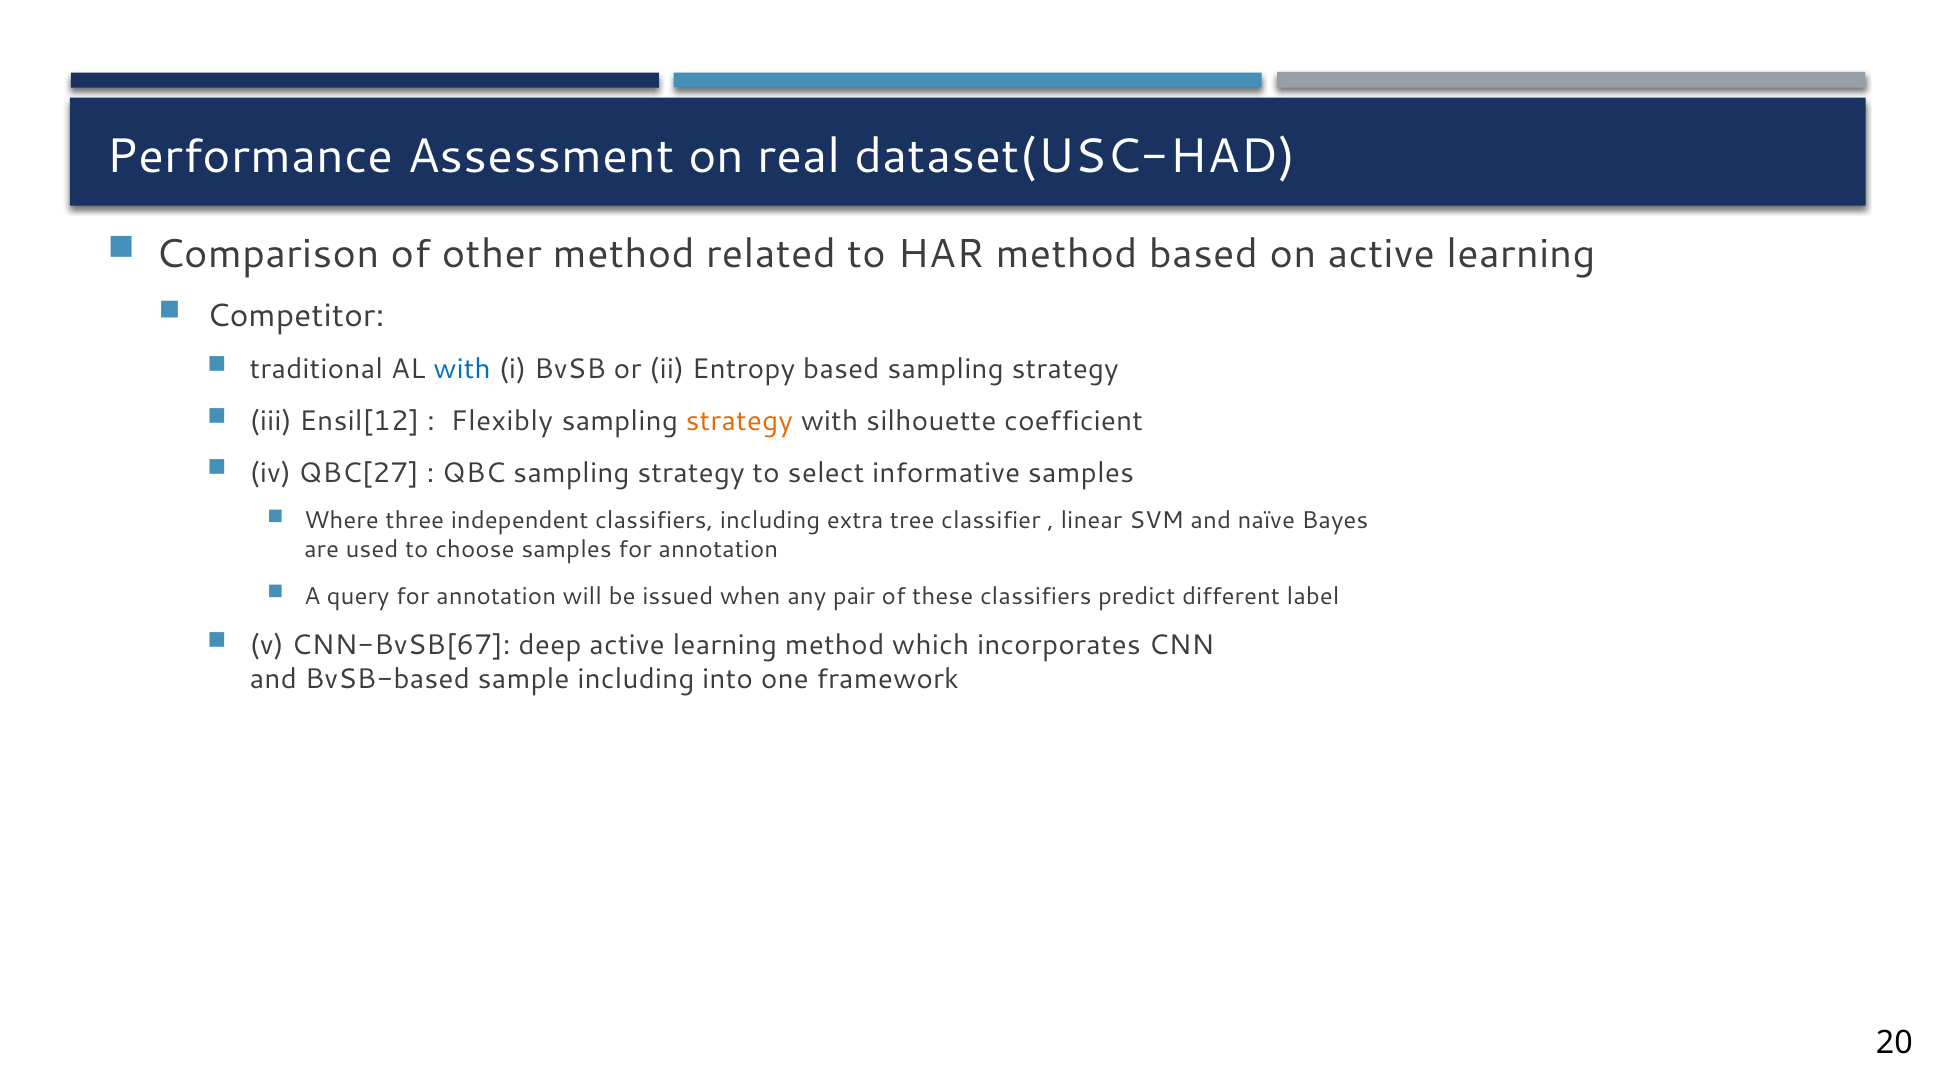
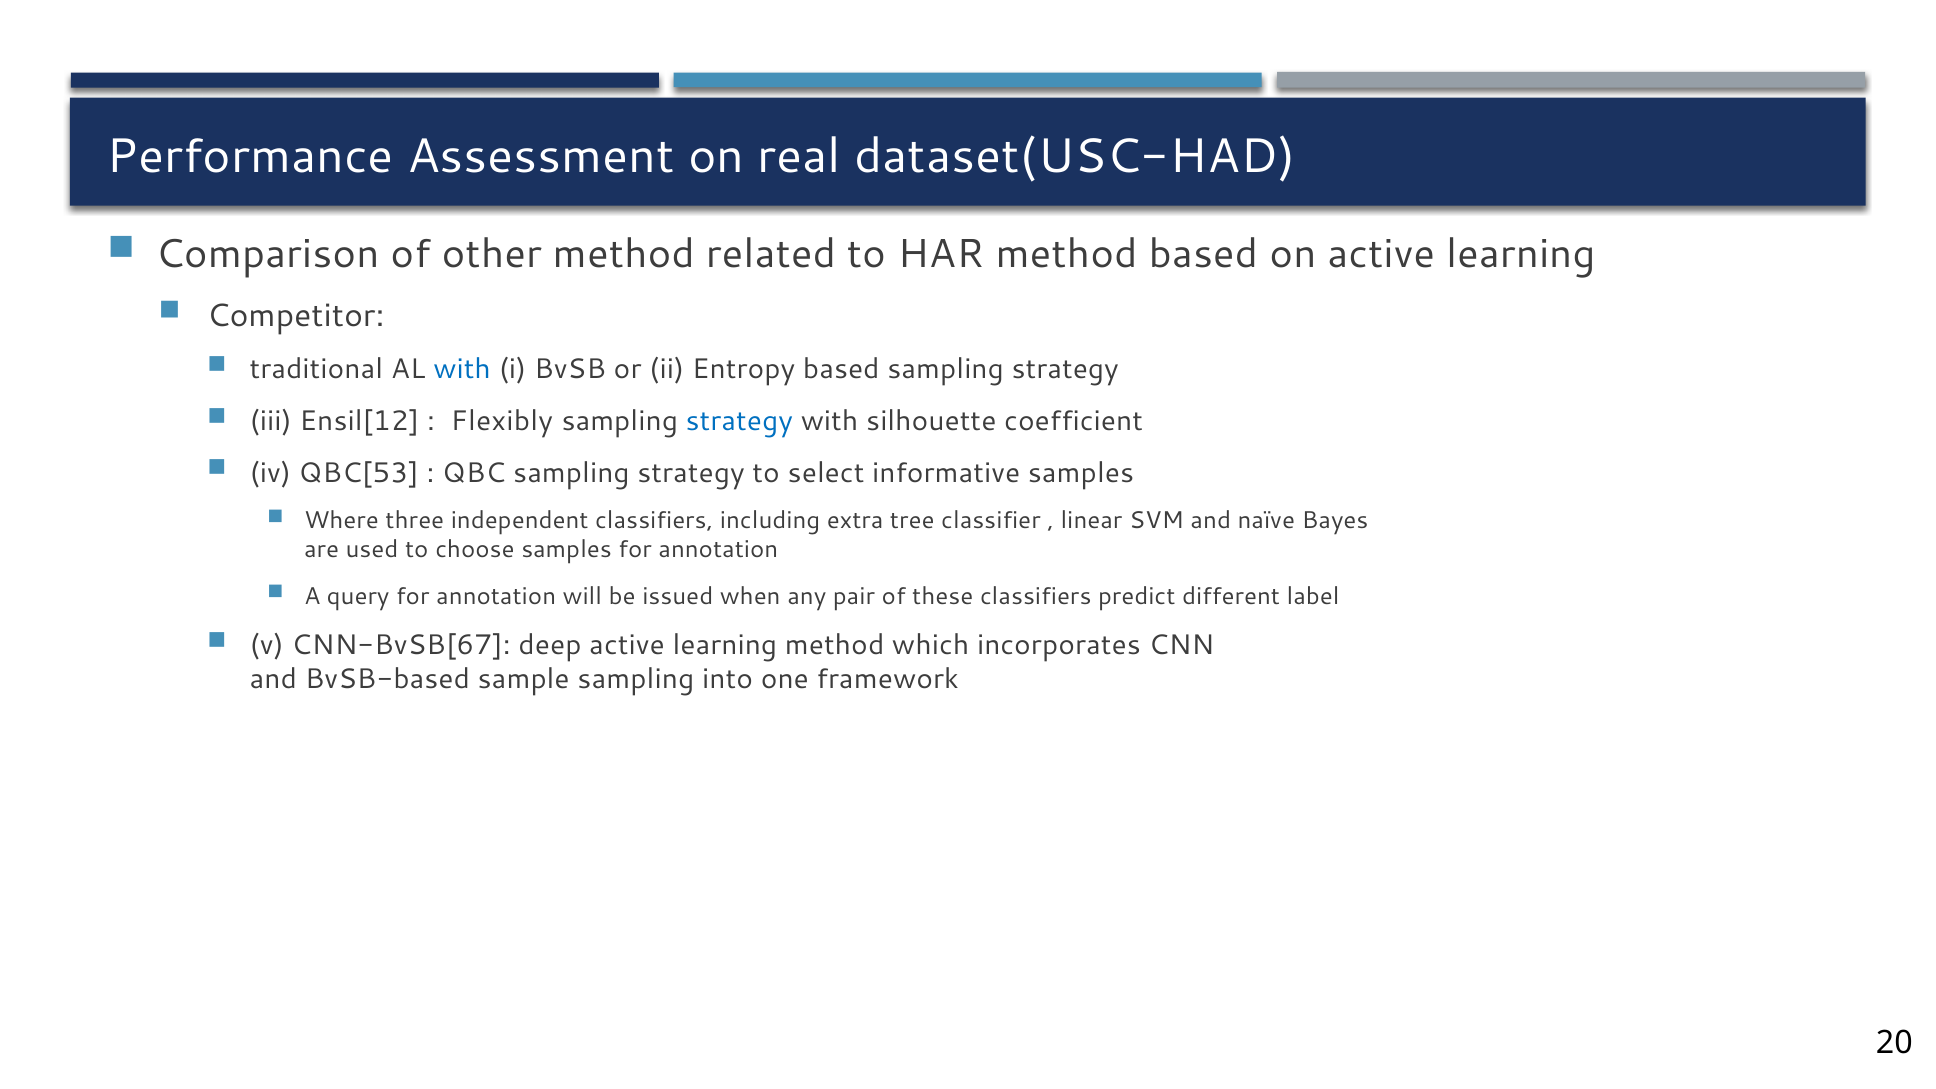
strategy colour: orange -> blue (739, 421)
QBC[27: QBC[27 -> QBC[53 (359, 473)
sample including: including -> sampling (636, 680)
